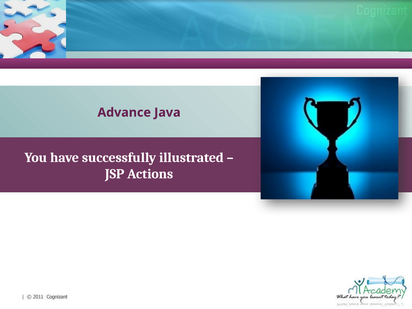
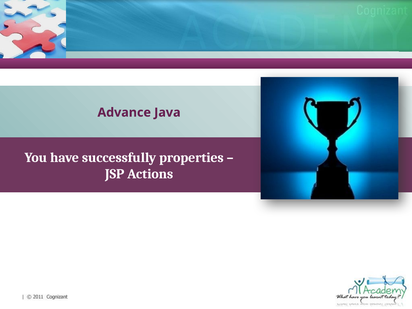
illustrated: illustrated -> properties (191, 158)
